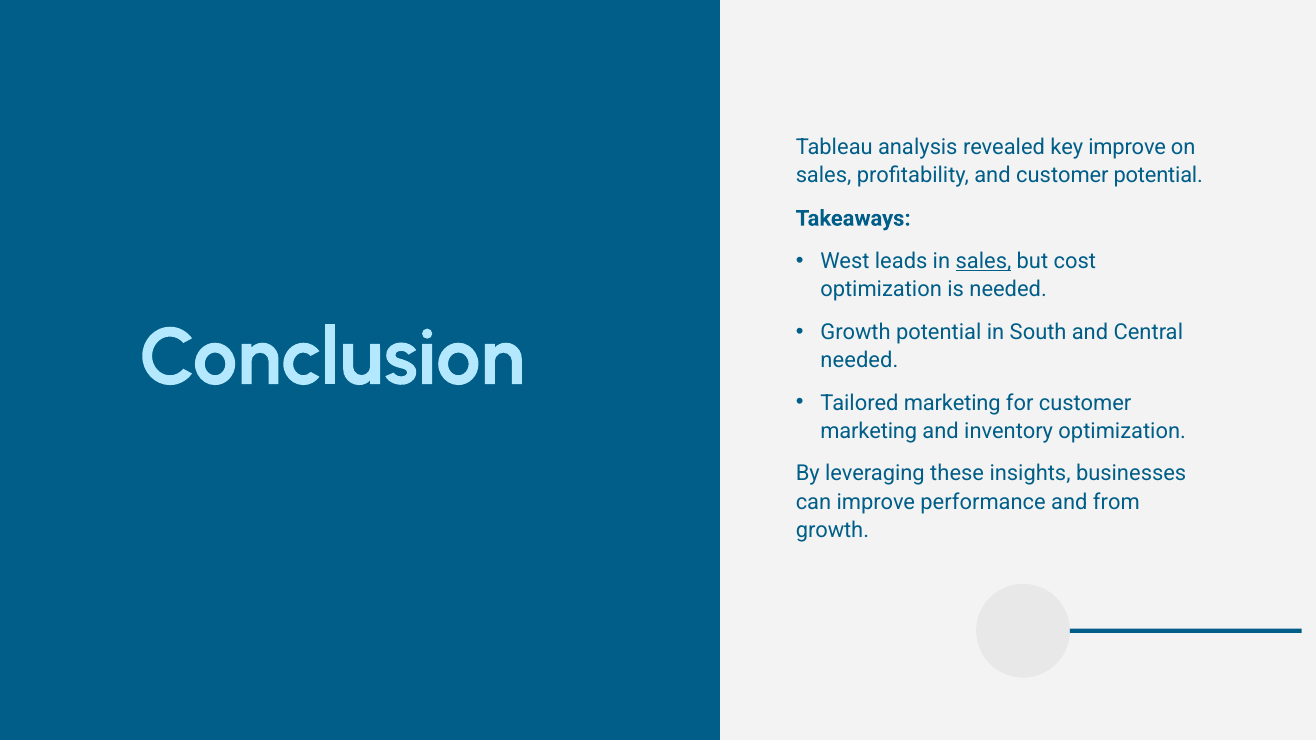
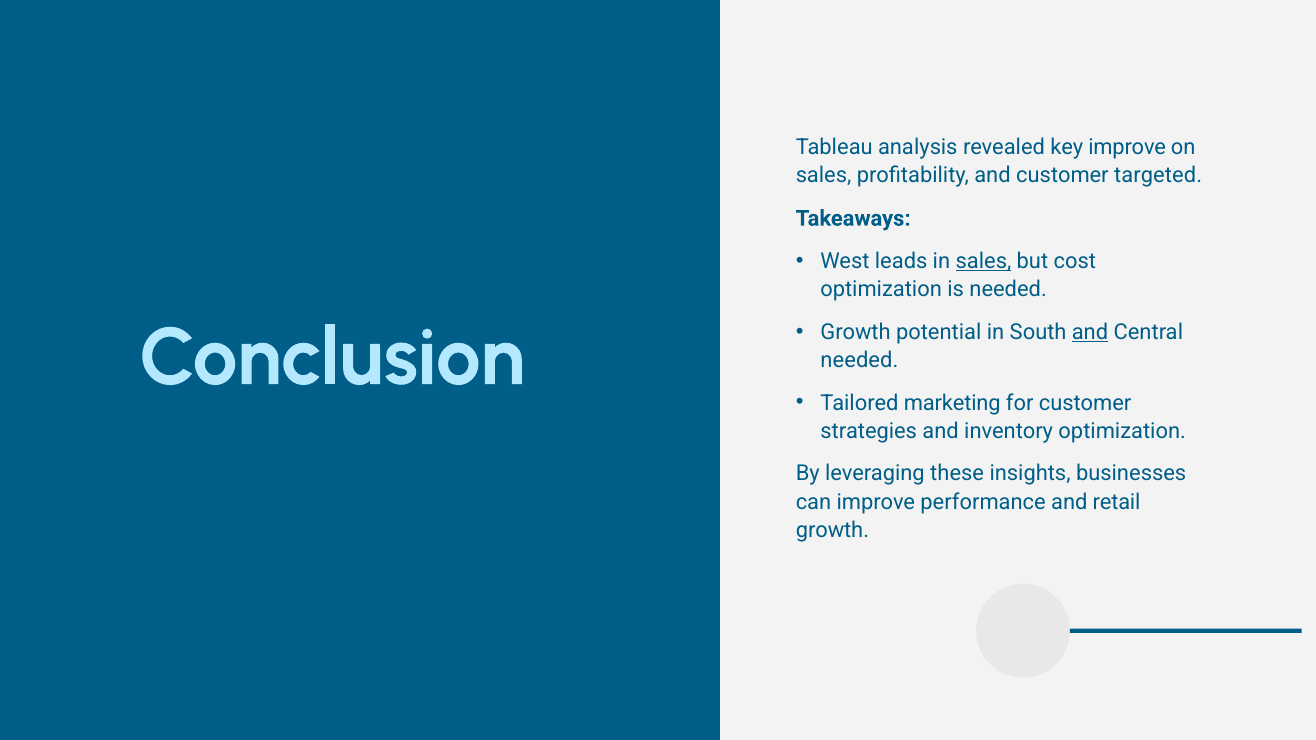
customer potential: potential -> targeted (1158, 176)
and underline: none -> present (1090, 332)
marketing: marketing -> strategies (869, 431)
from: from -> retail (1117, 502)
